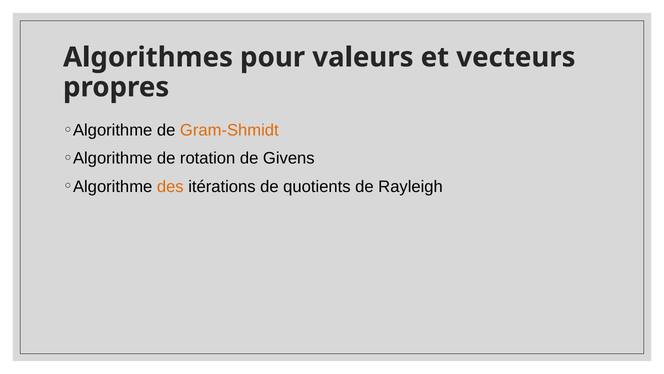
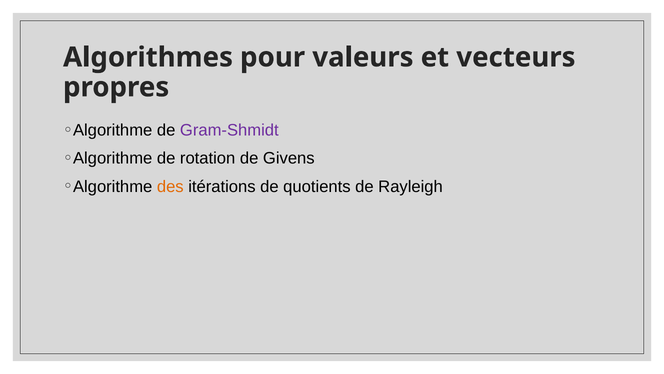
Gram-Shmidt colour: orange -> purple (229, 130)
